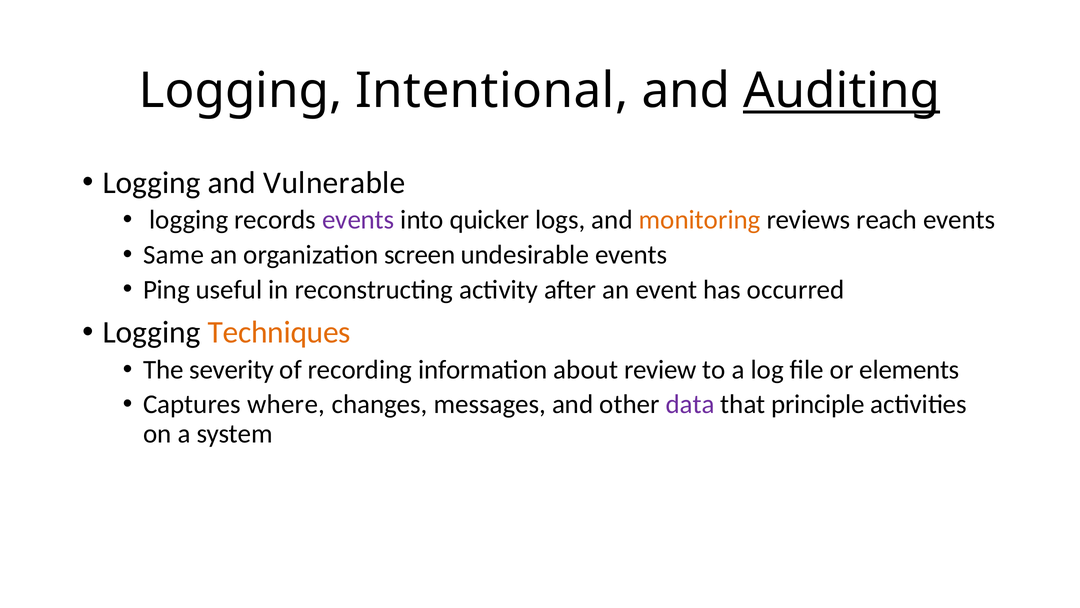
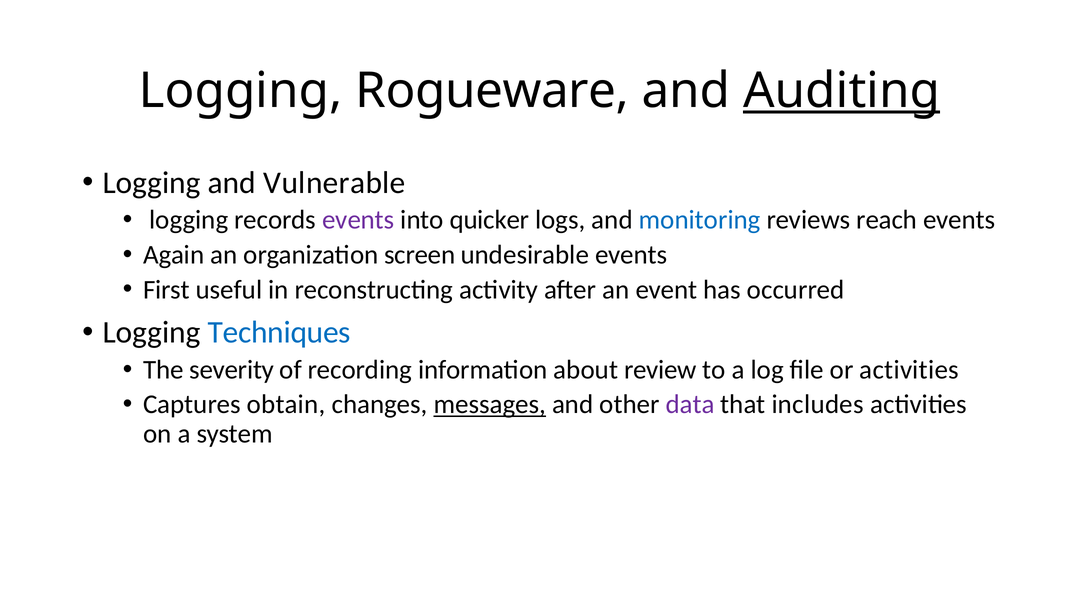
Intentional: Intentional -> Rogueware (492, 91)
monitoring colour: orange -> blue (700, 220)
Same: Same -> Again (174, 255)
Ping: Ping -> First (166, 289)
Techniques colour: orange -> blue (279, 332)
or elements: elements -> activities (909, 369)
where: where -> obtain (286, 404)
messages underline: none -> present (490, 404)
principle: principle -> includes (818, 404)
